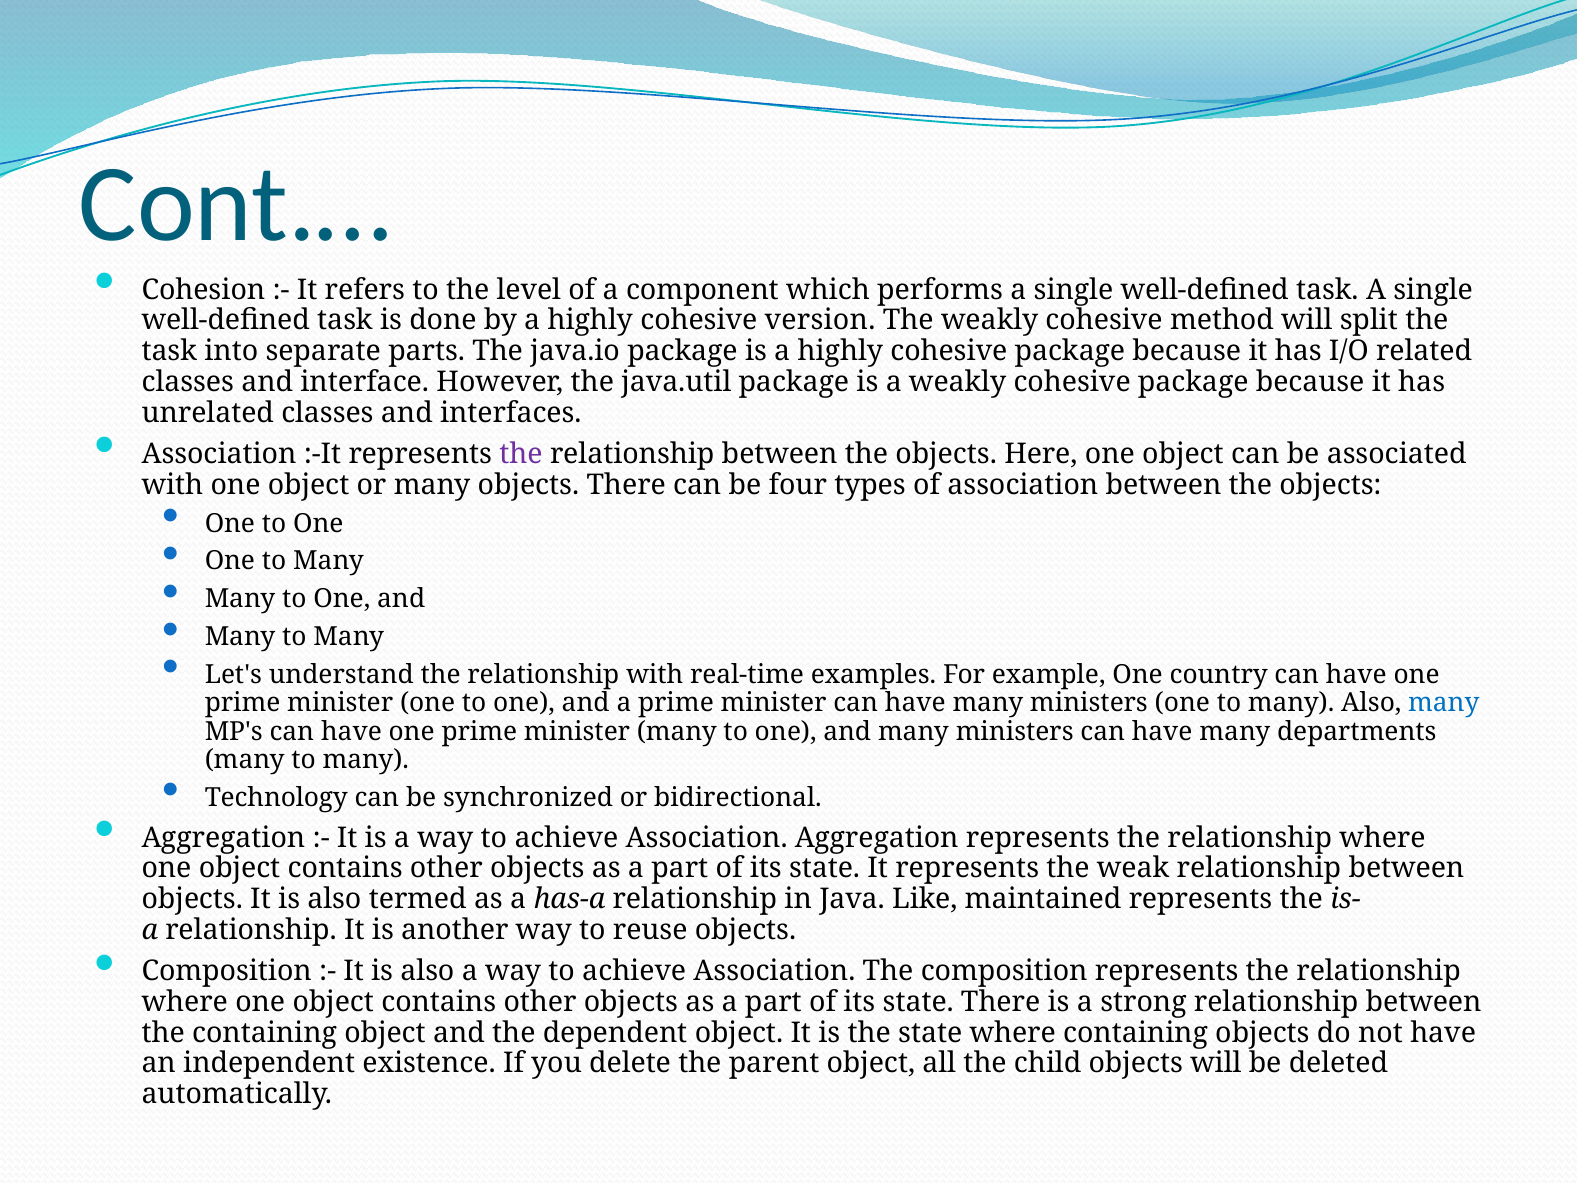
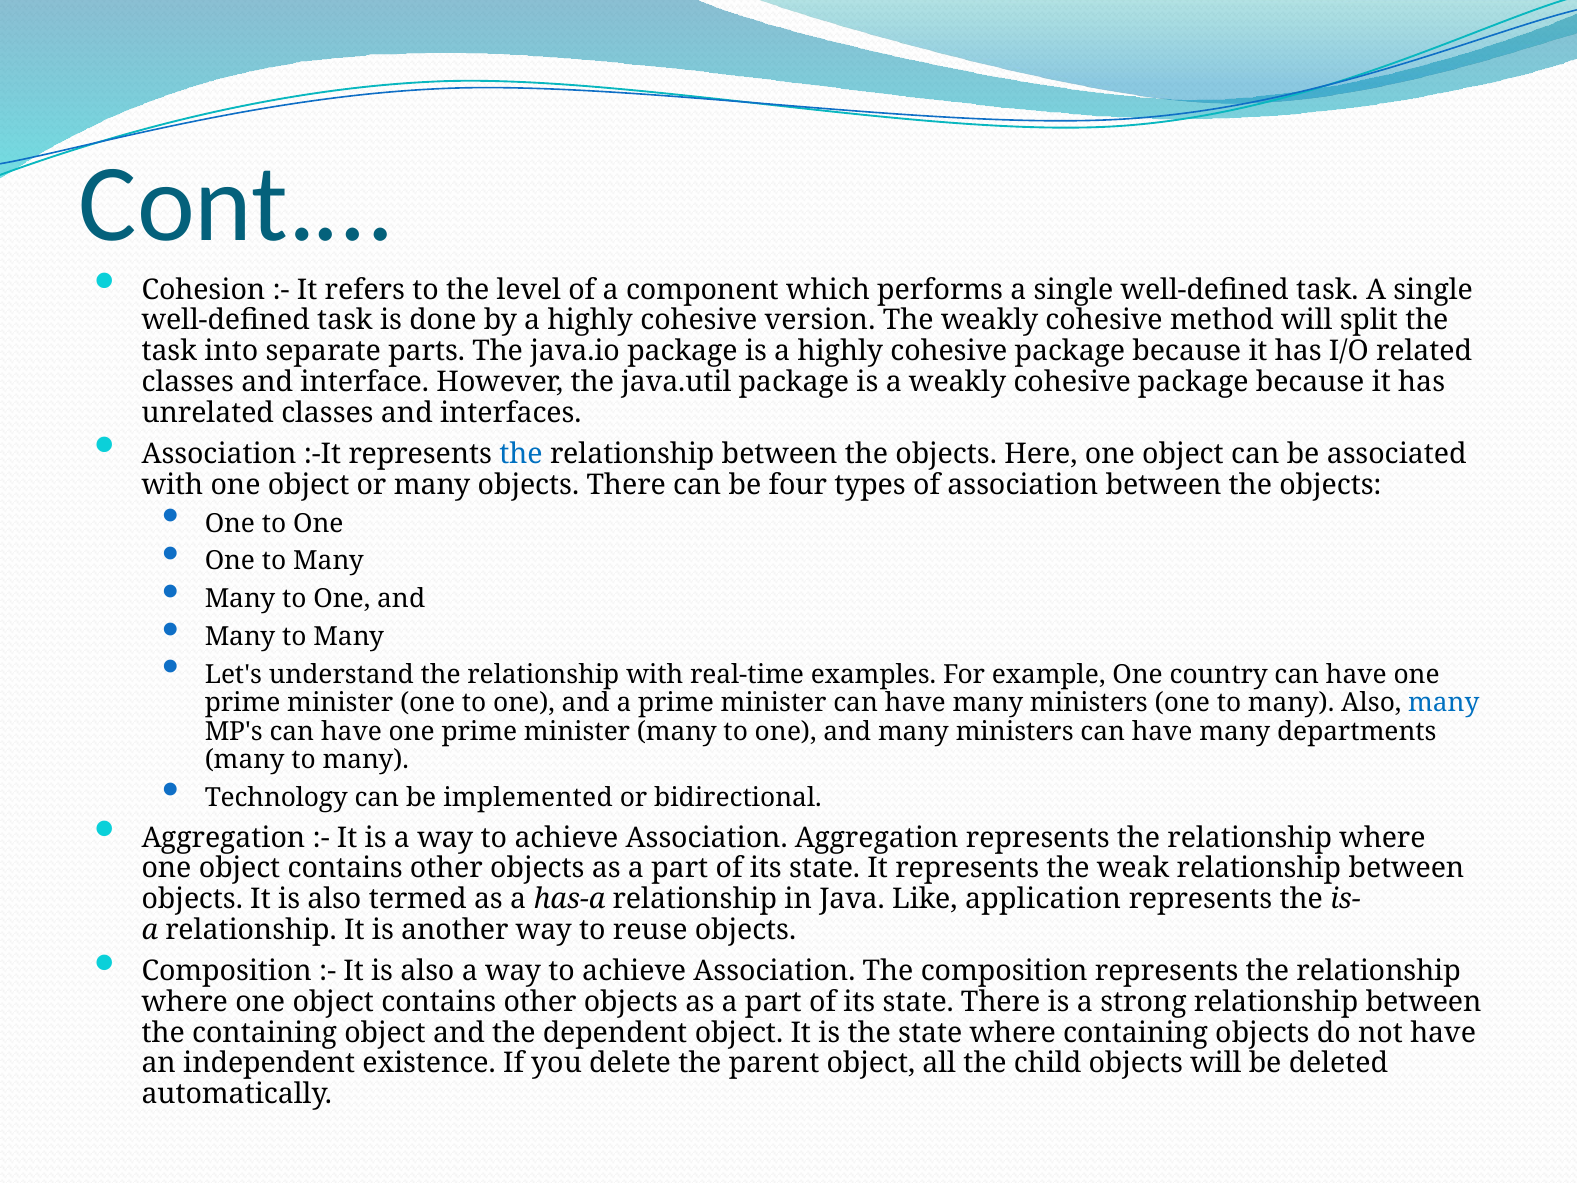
the colour: purple -> blue (521, 454)
synchronized: synchronized -> implemented (528, 798)
maintained: maintained -> application (1043, 899)
